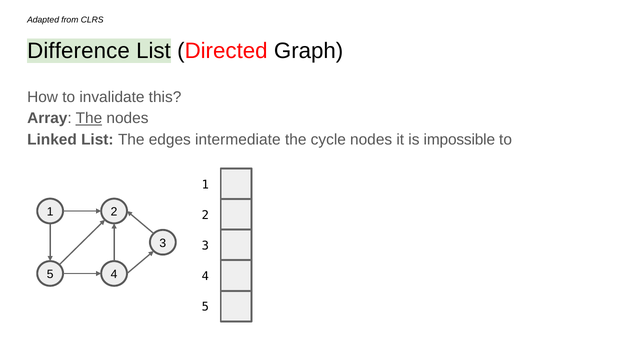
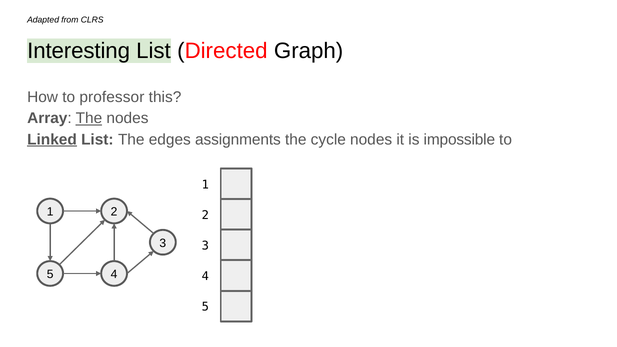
Difference: Difference -> Interesting (79, 51)
invalidate: invalidate -> professor (112, 97)
Linked underline: none -> present (52, 140)
intermediate: intermediate -> assignments (238, 140)
